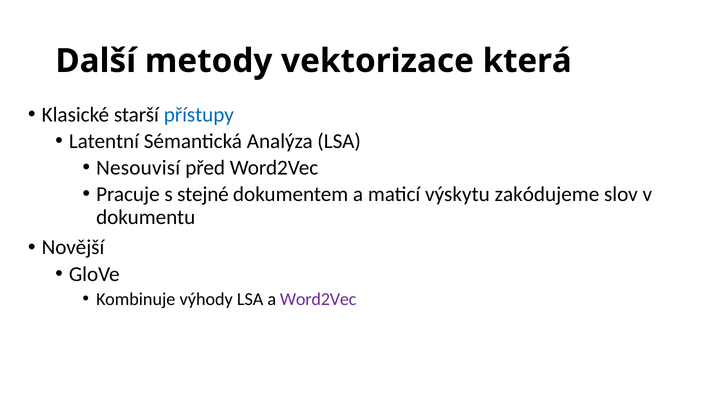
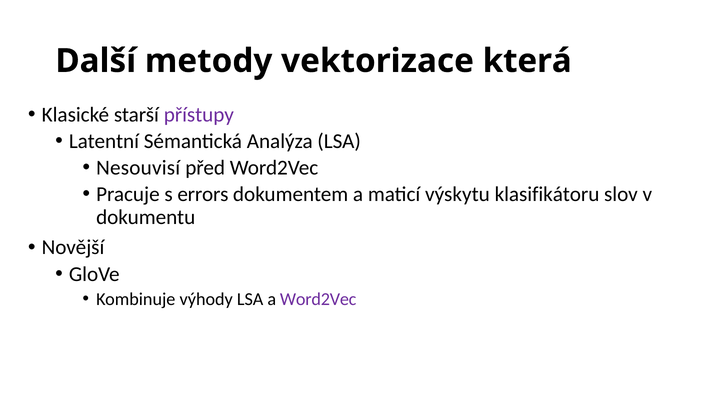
přístupy colour: blue -> purple (199, 115)
stejné: stejné -> errors (203, 194)
zakódujeme: zakódujeme -> klasifikátoru (547, 194)
